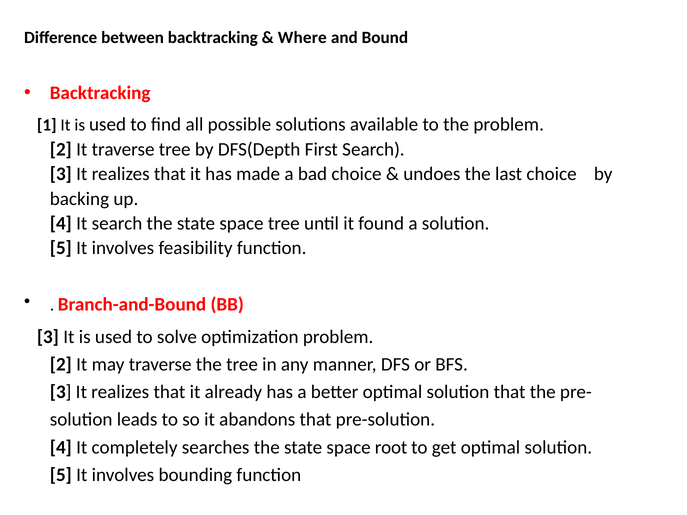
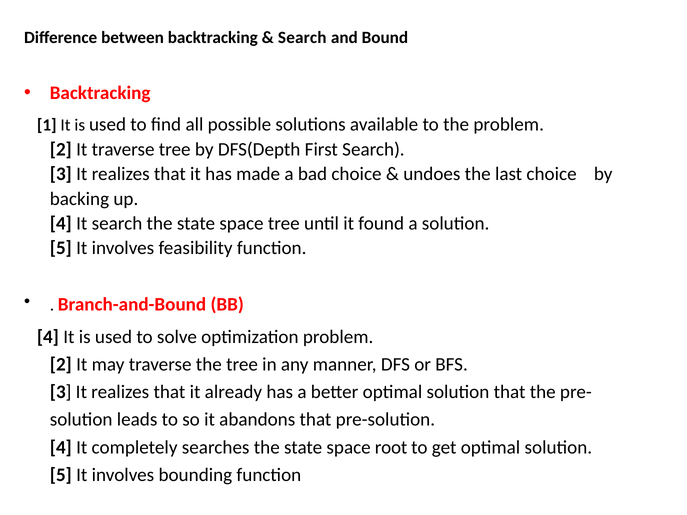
Where: Where -> Search (302, 38)
3: 3 -> 4 (48, 337)
